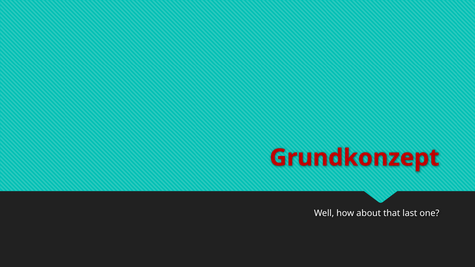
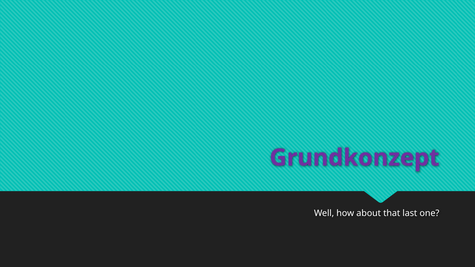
Grundkonzept colour: red -> purple (354, 158)
